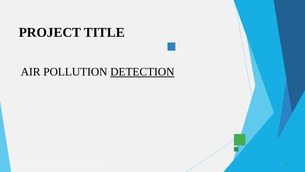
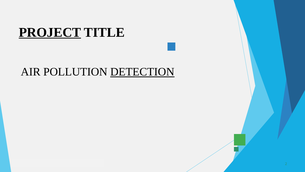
PROJECT underline: none -> present (50, 32)
